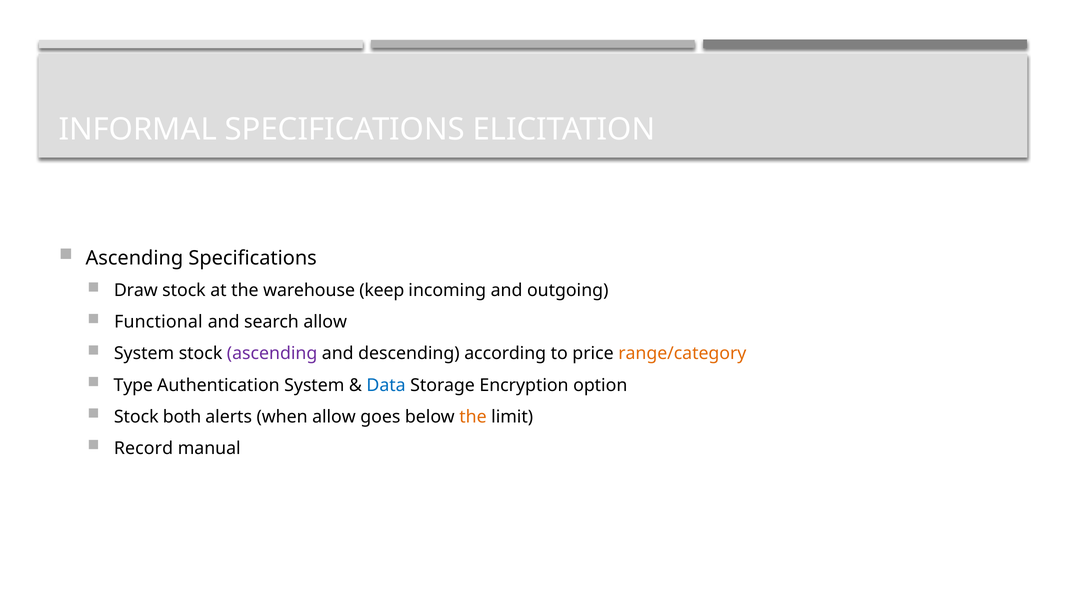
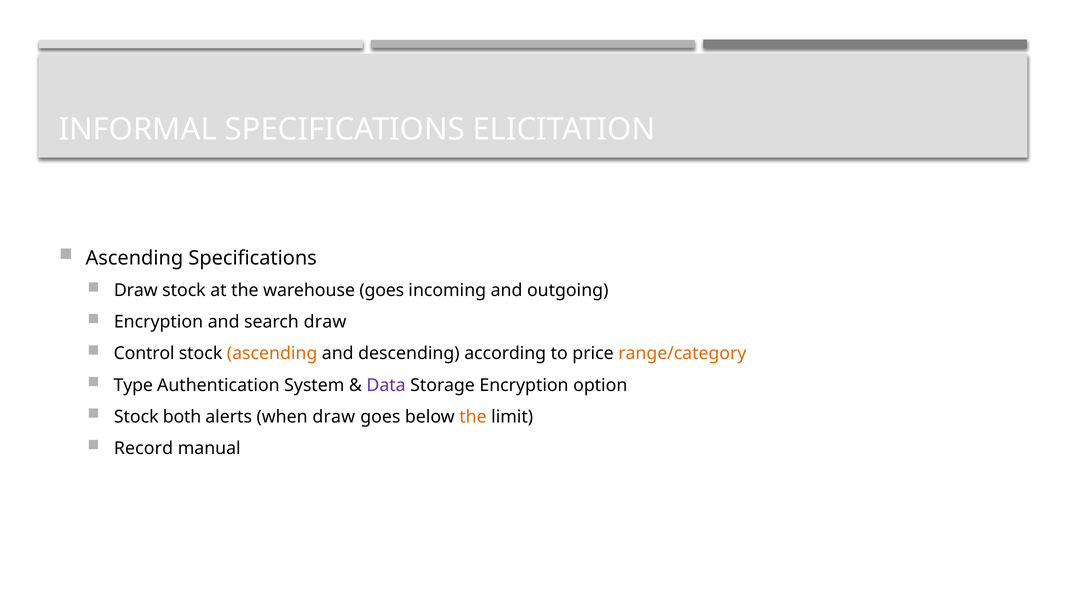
warehouse keep: keep -> goes (382, 291)
Functional: Functional -> Encryption (159, 322)
search allow: allow -> draw (325, 322)
System: System -> Control (144, 354)
ascending colour: purple -> orange (272, 354)
Data colour: blue -> purple (386, 386)
when allow: allow -> draw (334, 417)
